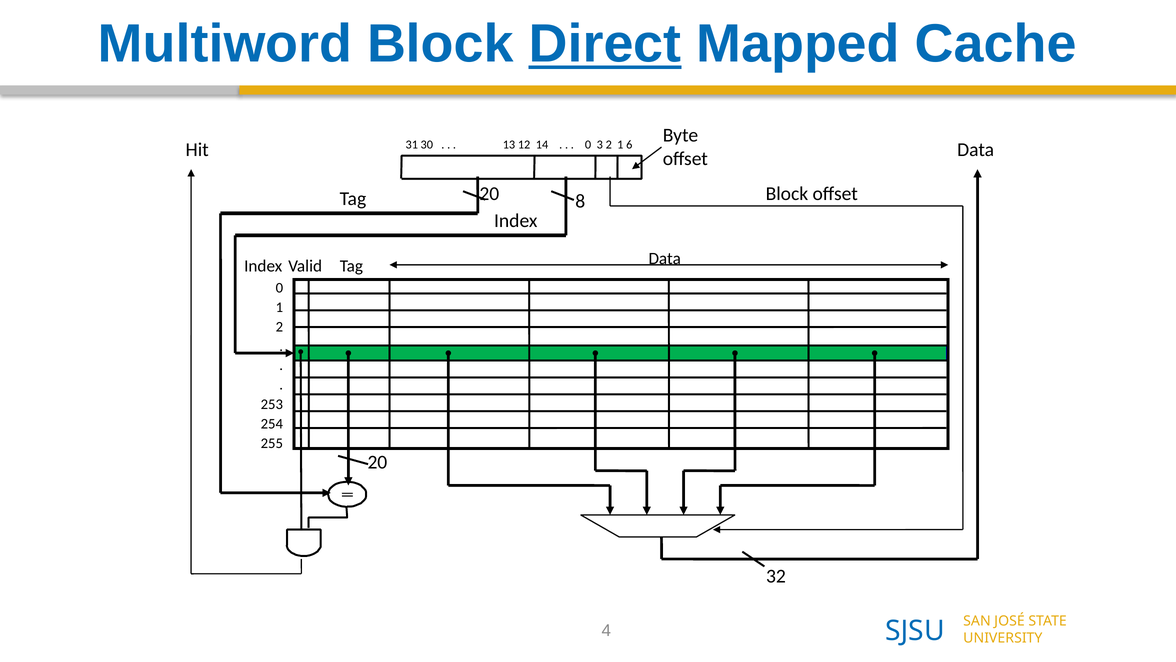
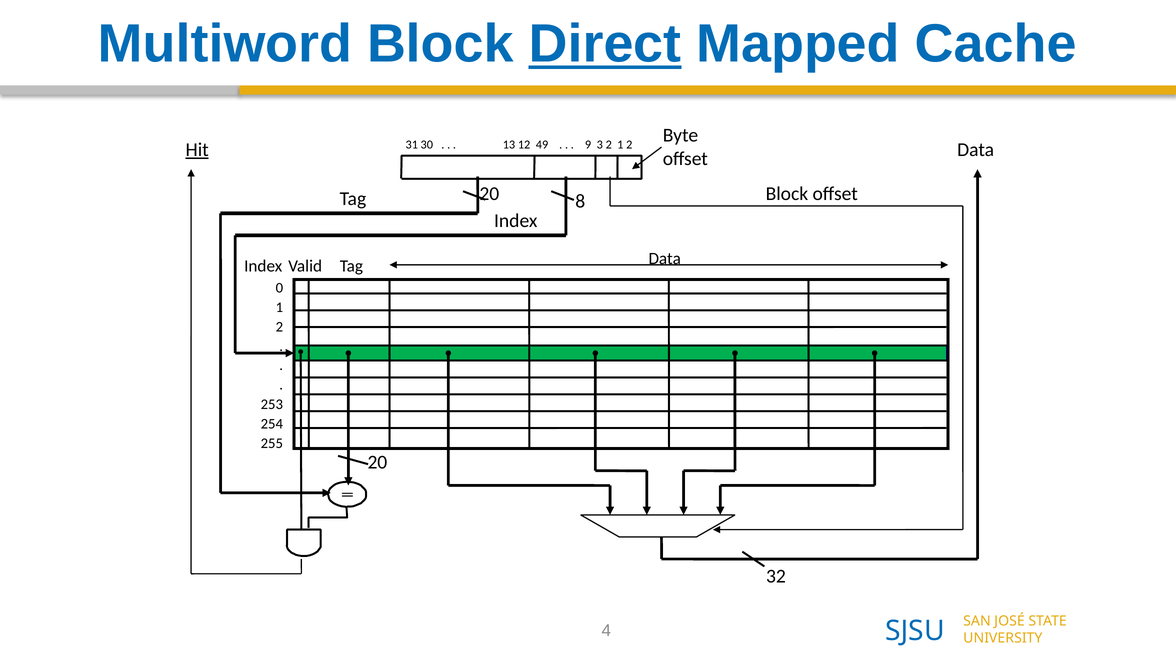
14: 14 -> 49 (542, 145)
0: 0 -> 9 (588, 145)
2 1 6: 6 -> 2 (629, 145)
Hit underline: none -> present (197, 150)
